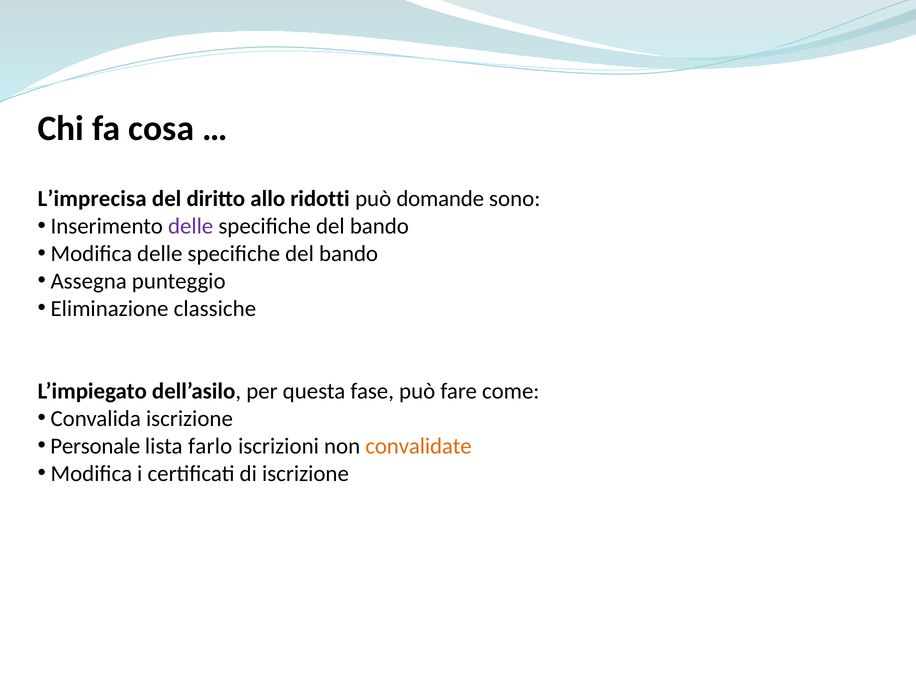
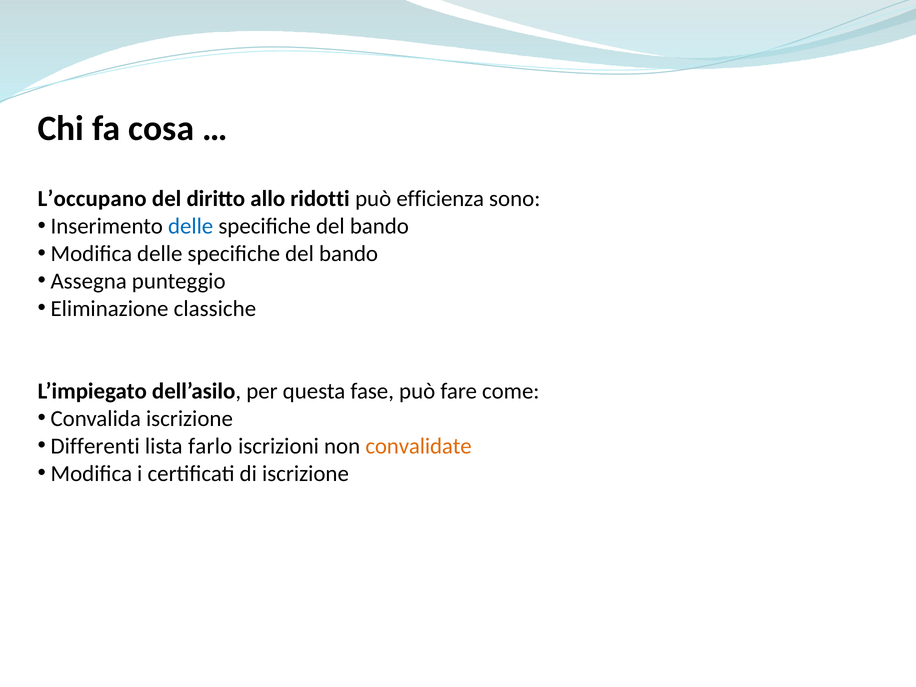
L’imprecisa: L’imprecisa -> L’occupano (92, 199)
domande: domande -> efficienza (440, 199)
delle colour: purple -> blue (191, 226)
Personale: Personale -> Differenti (95, 446)
